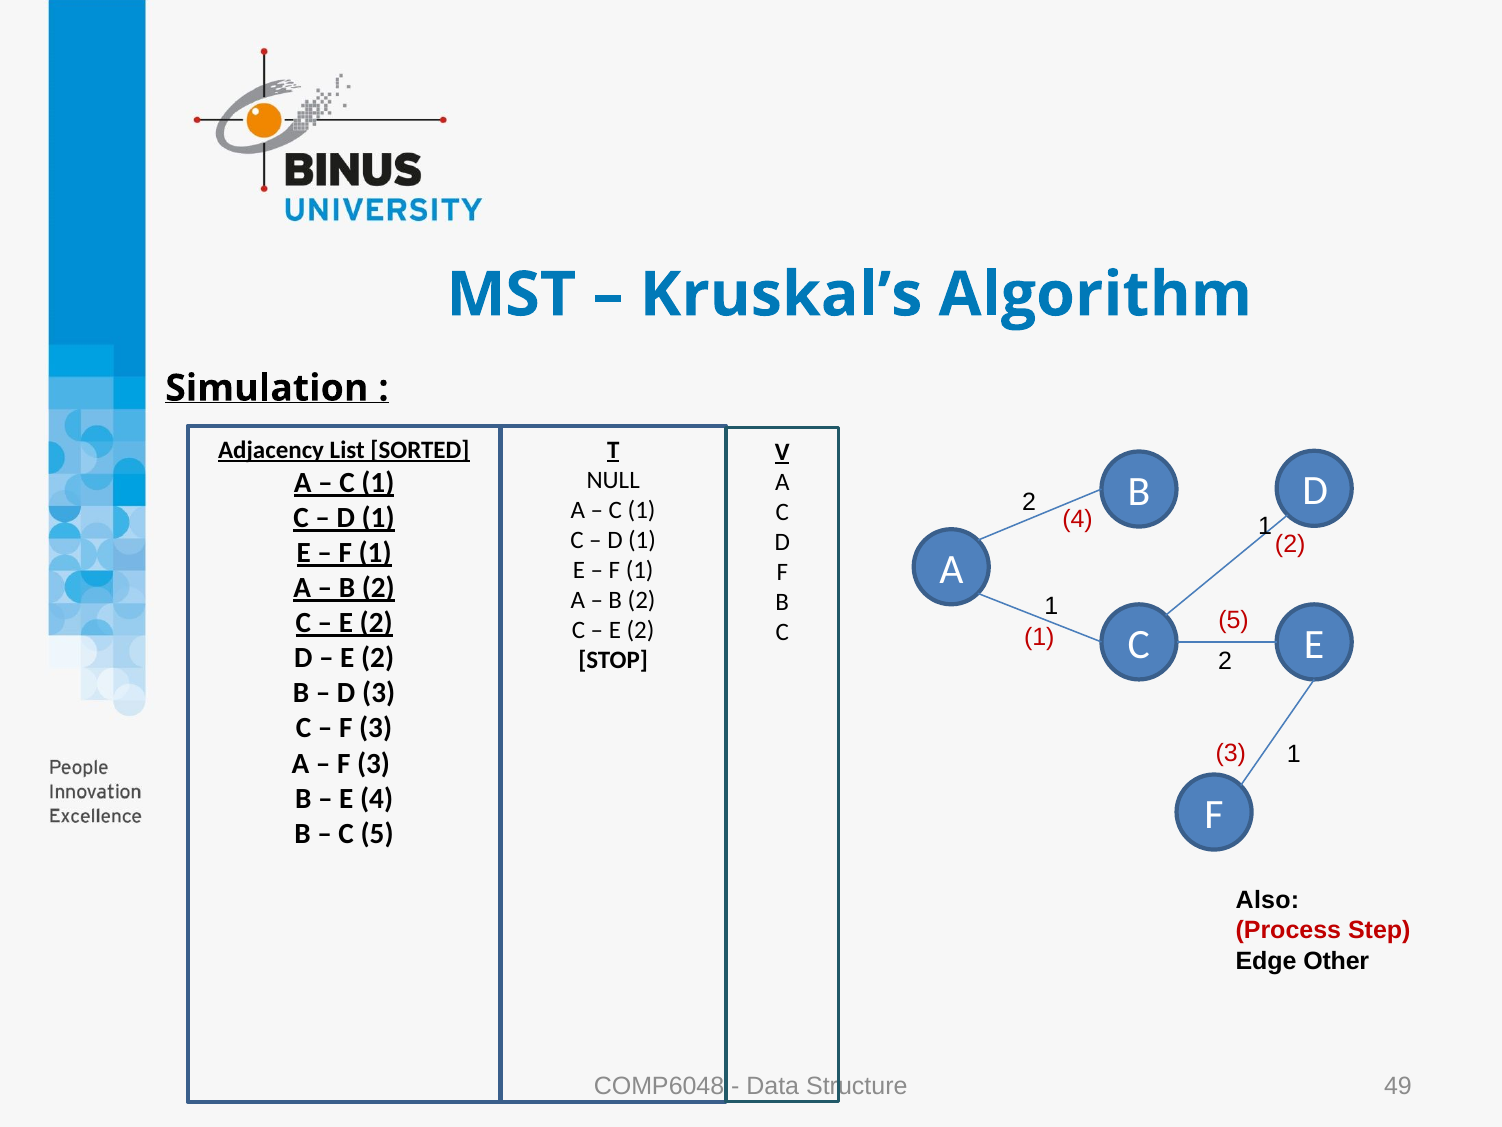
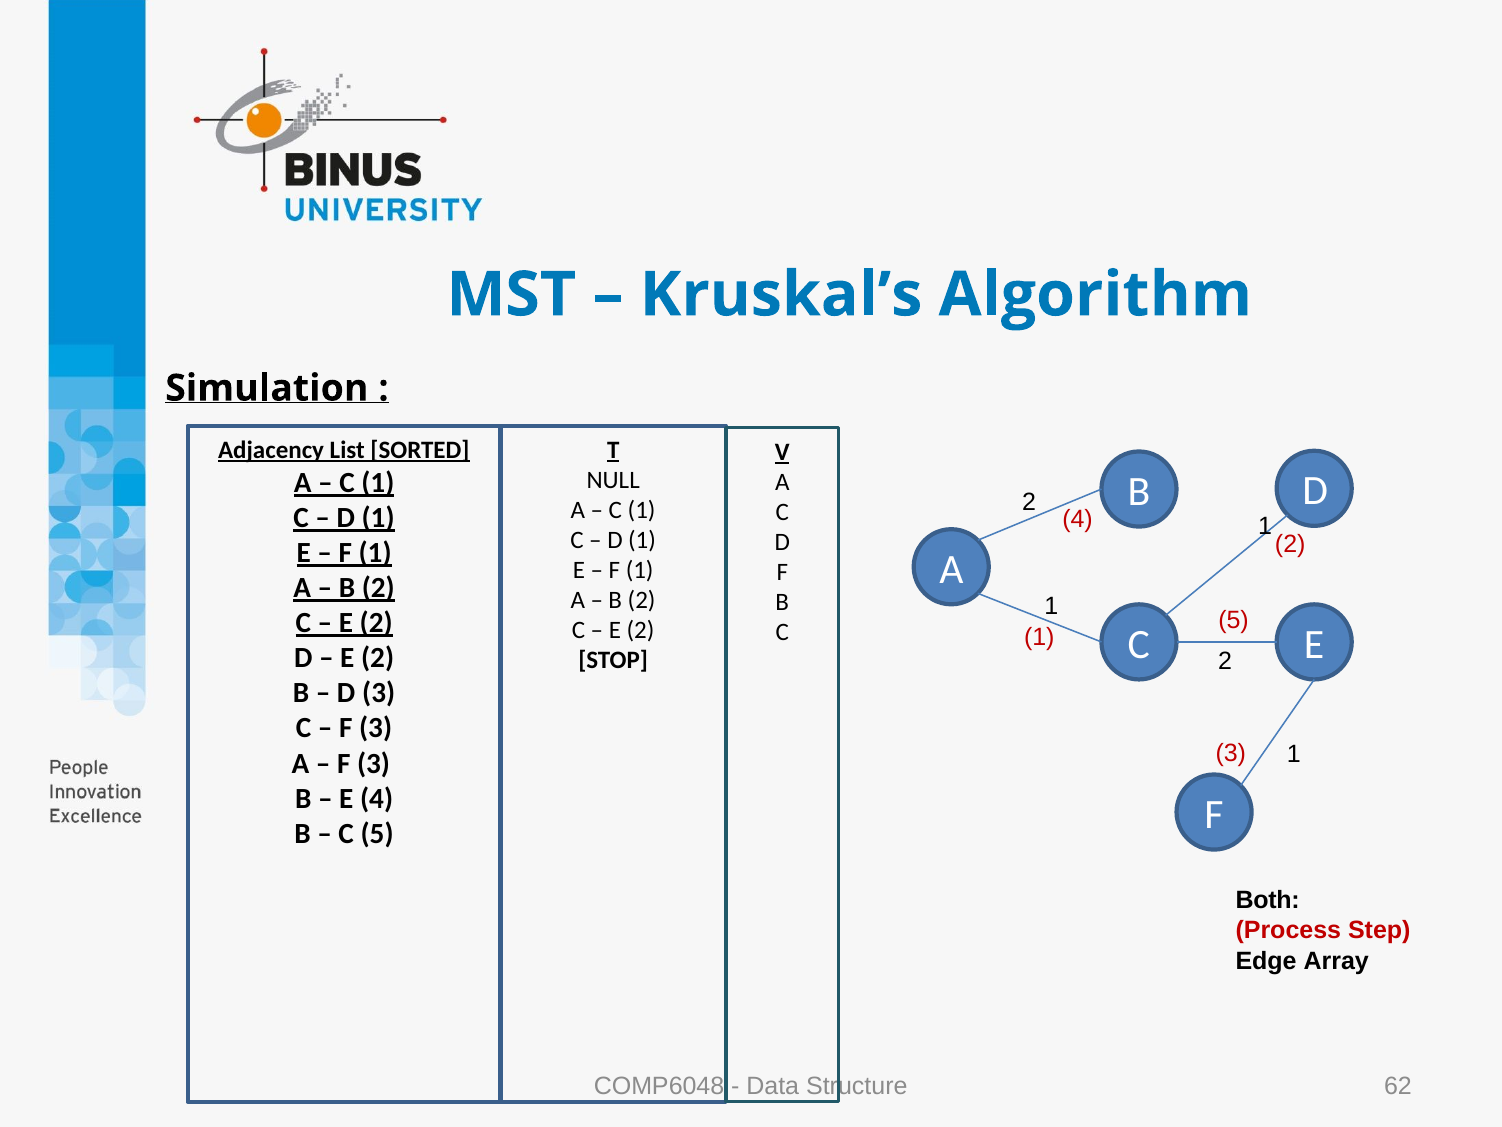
Also: Also -> Both (1268, 900)
Other: Other -> Array (1336, 960)
49: 49 -> 62 (1398, 1086)
